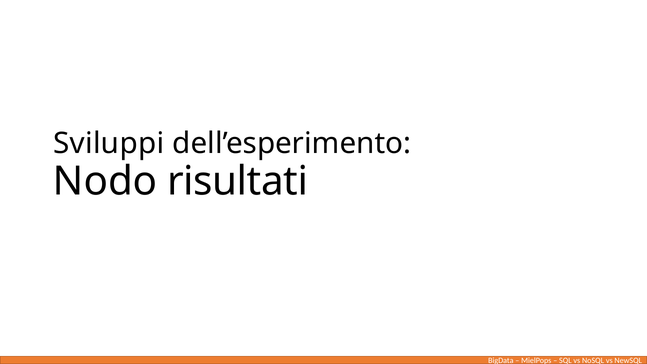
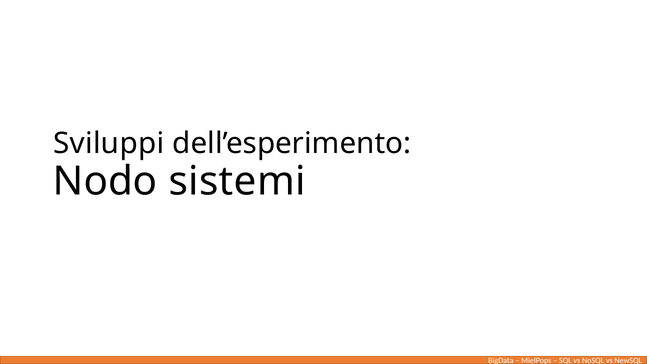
risultati: risultati -> sistemi (237, 181)
